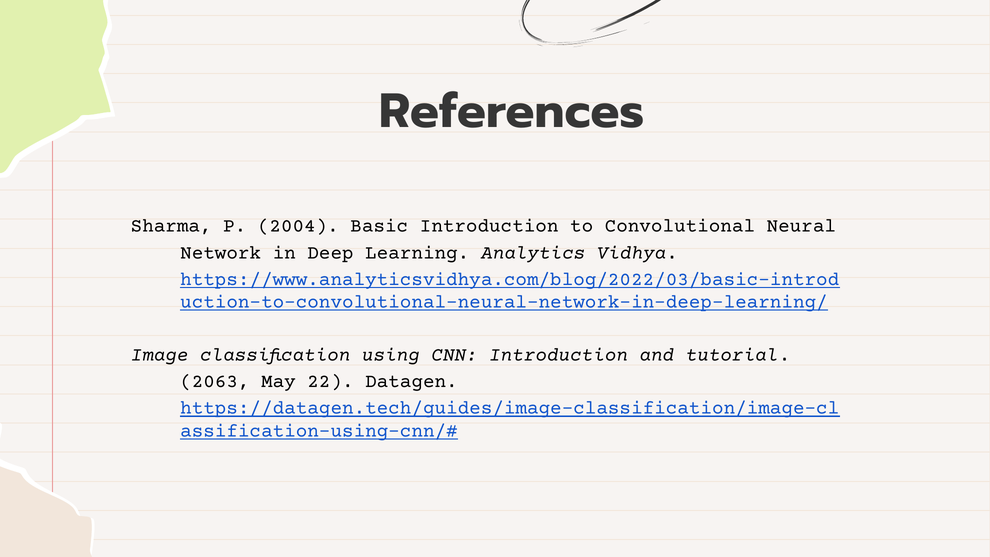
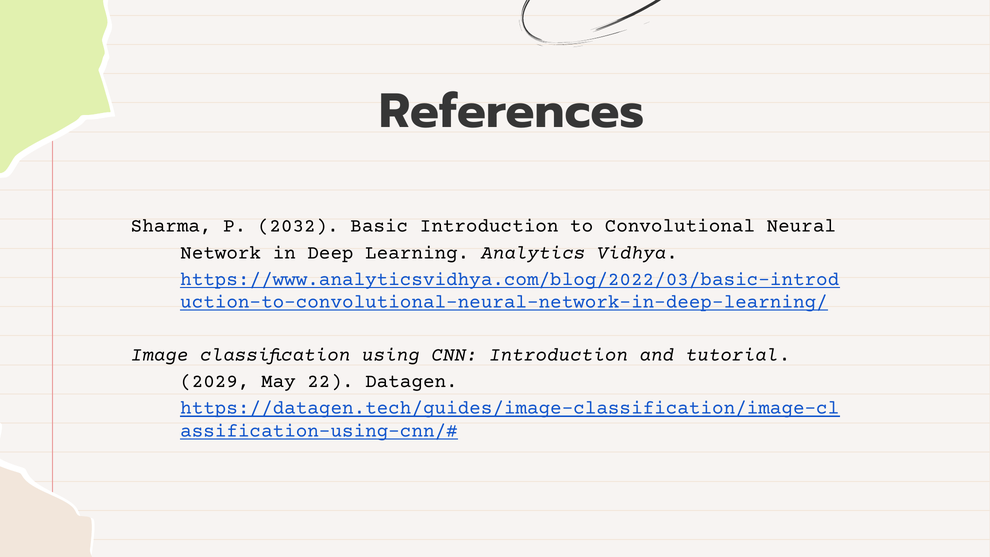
2004: 2004 -> 2032 (298, 226)
2063: 2063 -> 2029 (215, 381)
